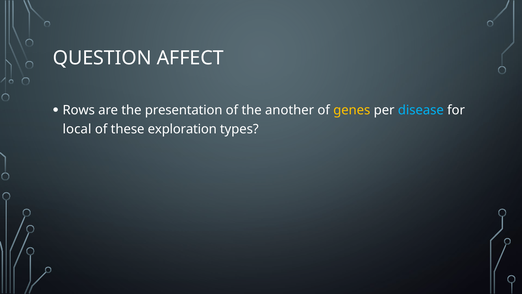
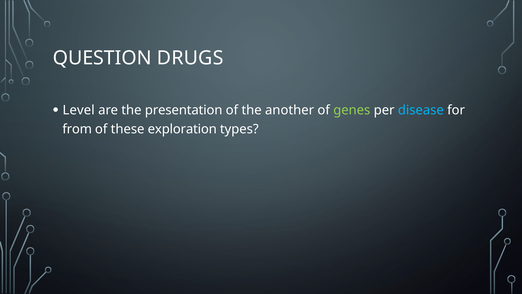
AFFECT: AFFECT -> DRUGS (190, 58)
Rows: Rows -> Level (79, 110)
genes colour: yellow -> light green (352, 110)
local: local -> from (77, 129)
